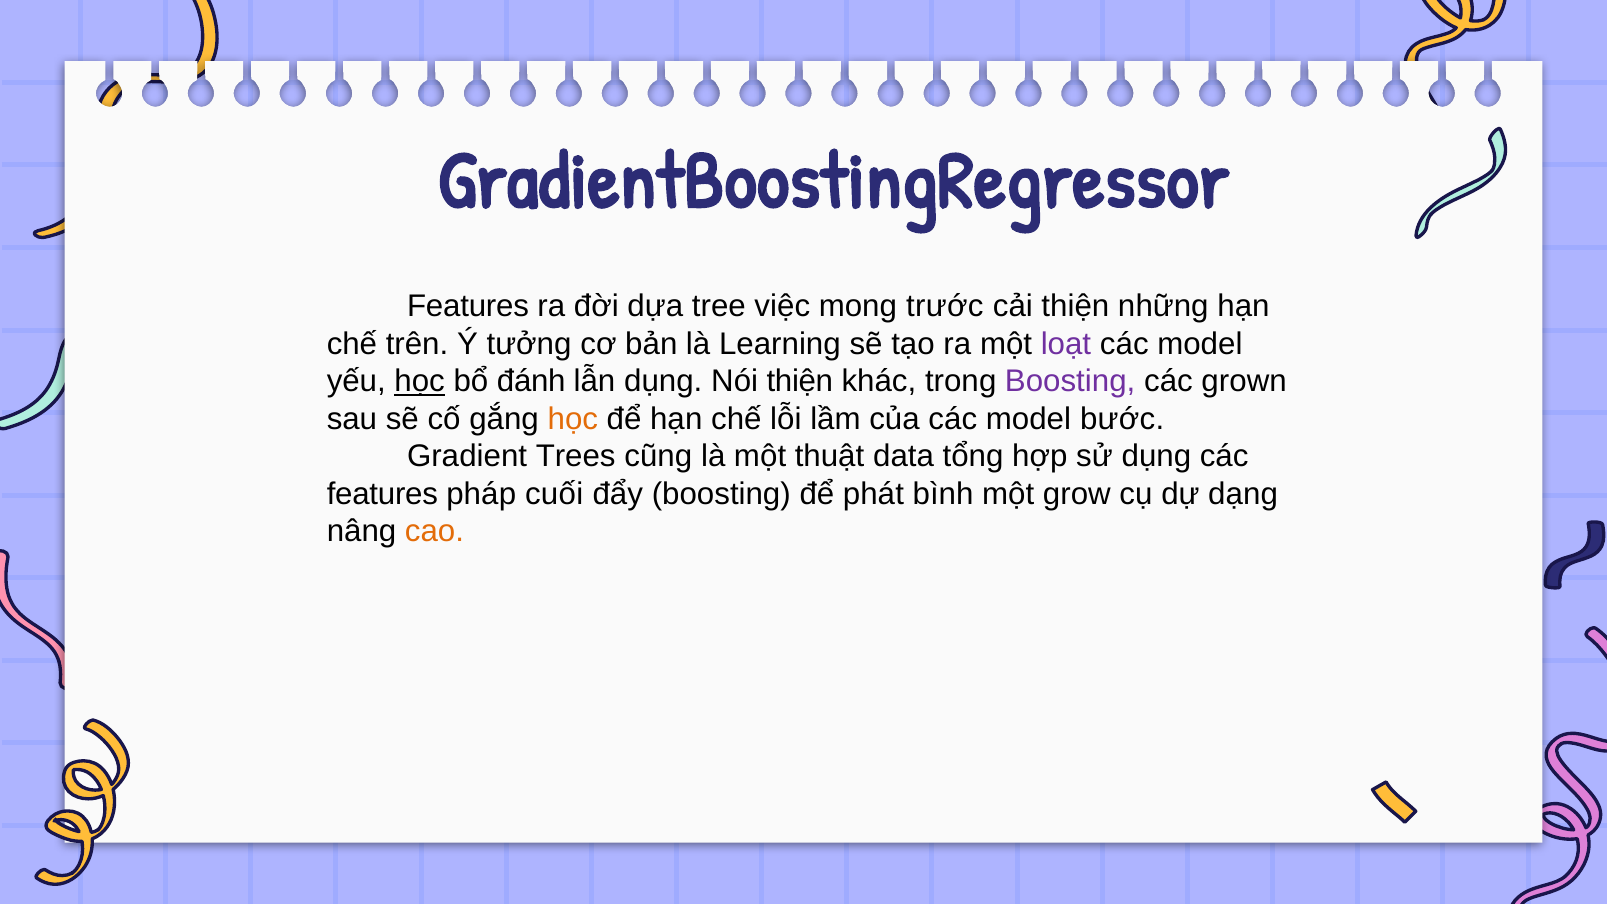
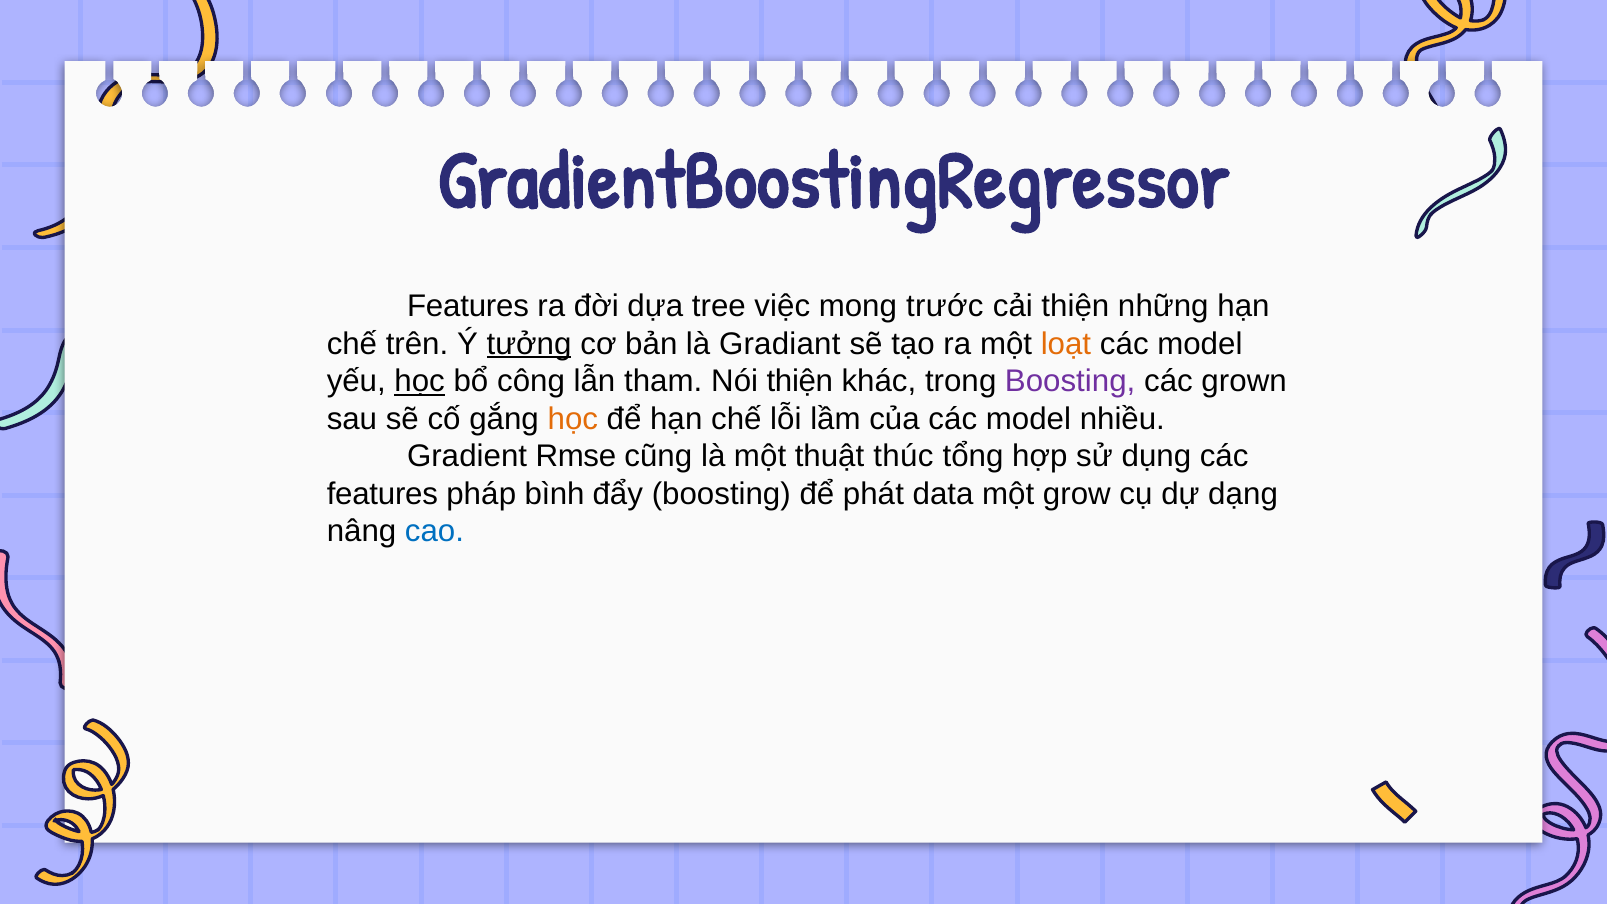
tưởng underline: none -> present (529, 344)
Learning: Learning -> Gradiant (780, 344)
loạt colour: purple -> orange (1066, 344)
đánh: đánh -> công (531, 381)
lẫn dụng: dụng -> tham (663, 381)
bước: bước -> nhiều (1122, 419)
Trees: Trees -> Rmse (576, 456)
data: data -> thúc (903, 456)
cuối: cuối -> bình (554, 494)
bình: bình -> data (943, 494)
cao colour: orange -> blue (434, 531)
